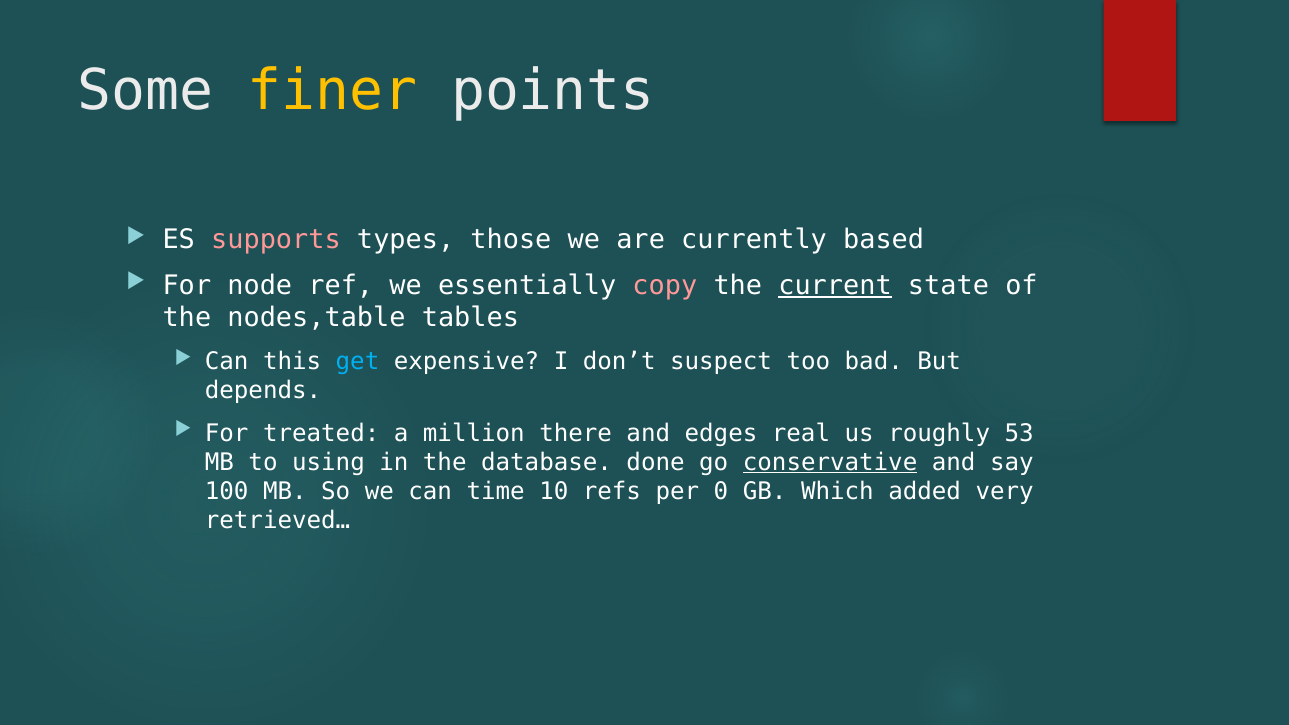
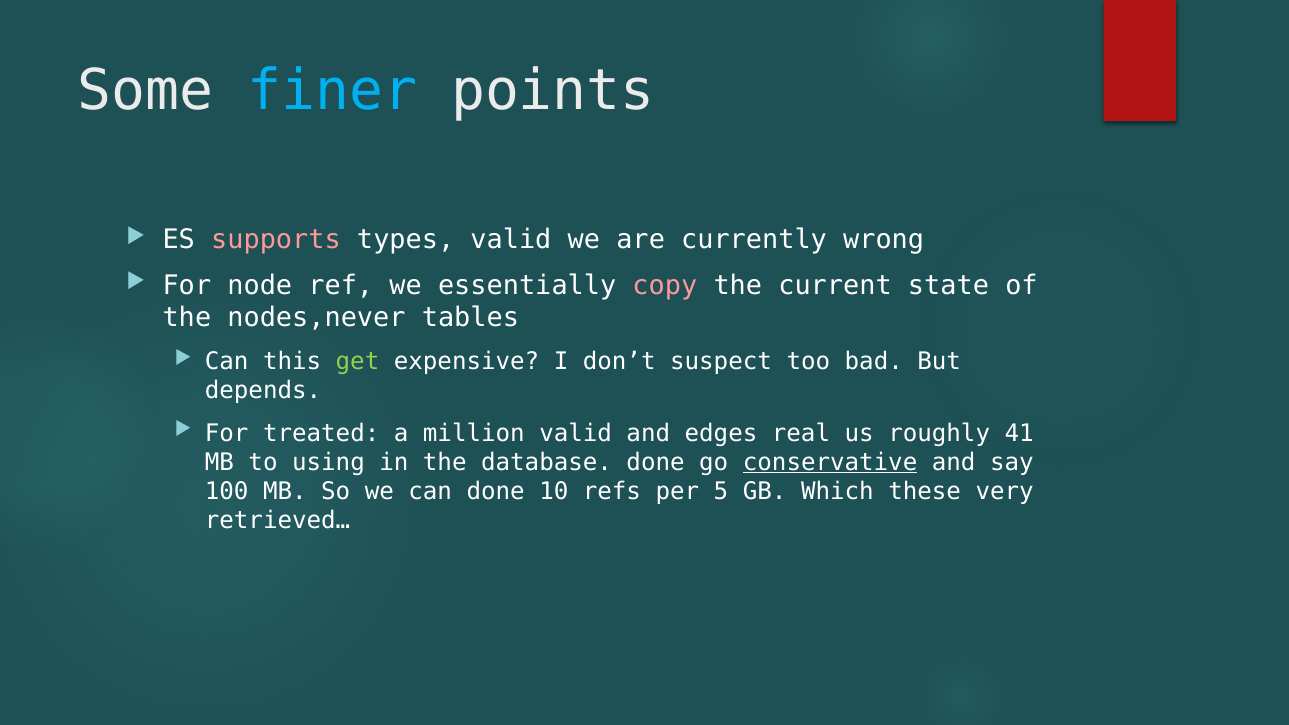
finer colour: yellow -> light blue (332, 91)
types those: those -> valid (511, 240)
based: based -> wrong (884, 240)
current underline: present -> none (835, 286)
nodes,table: nodes,table -> nodes,never (316, 318)
get colour: light blue -> light green (357, 362)
million there: there -> valid (576, 433)
53: 53 -> 41 (1019, 433)
can time: time -> done (496, 491)
0: 0 -> 5 (721, 491)
added: added -> these (925, 491)
